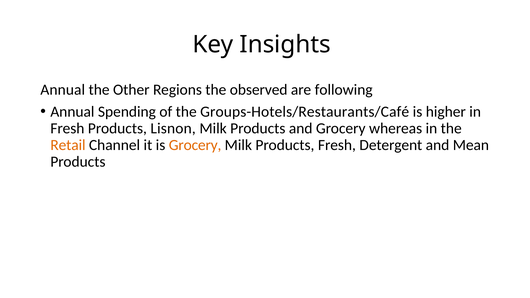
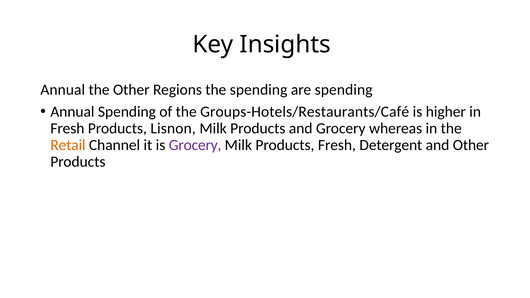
the observed: observed -> spending (259, 90)
are following: following -> spending (344, 90)
Grocery colour: orange -> purple (195, 145)
and Mean: Mean -> Other (471, 145)
